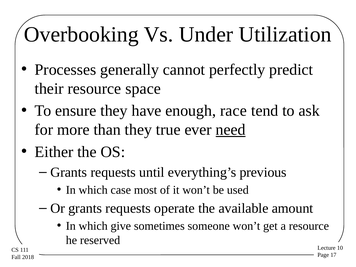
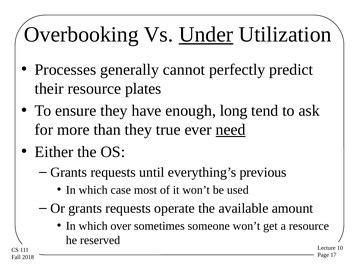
Under underline: none -> present (206, 34)
space: space -> plates (143, 89)
race: race -> long (234, 111)
give: give -> over (121, 226)
